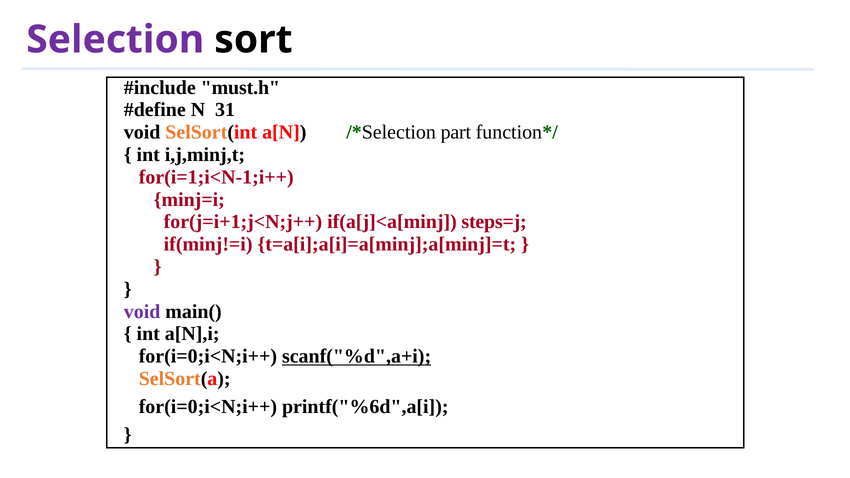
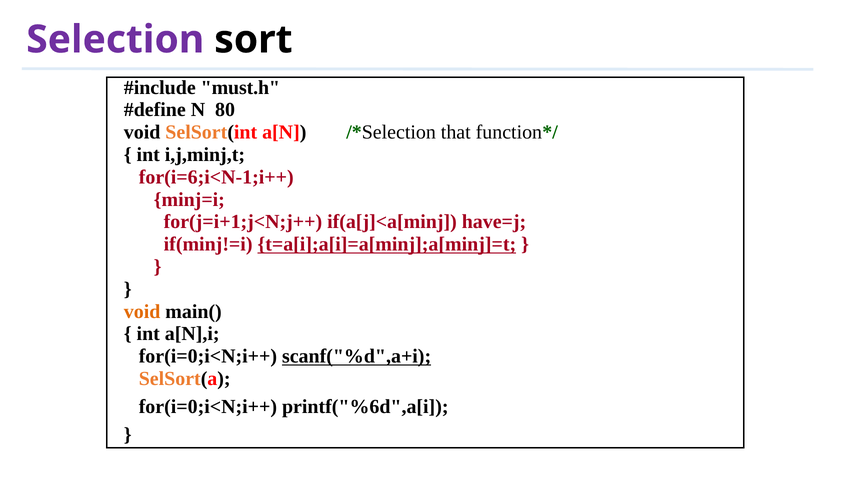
31: 31 -> 80 (225, 110)
part: part -> that (456, 132)
for(i=1;i<N-1;i++: for(i=1;i<N-1;i++ -> for(i=6;i<N-1;i++ (216, 177)
steps=j: steps=j -> have=j (494, 222)
t=a[i];a[i]=a[minj];a[minj]=t underline: none -> present (387, 244)
void colour: purple -> orange (142, 312)
